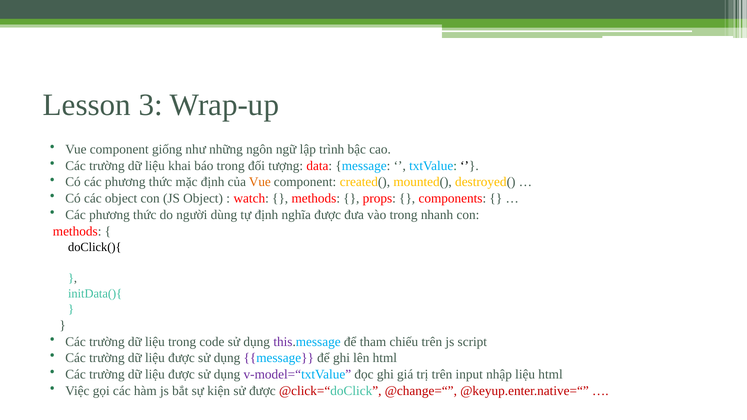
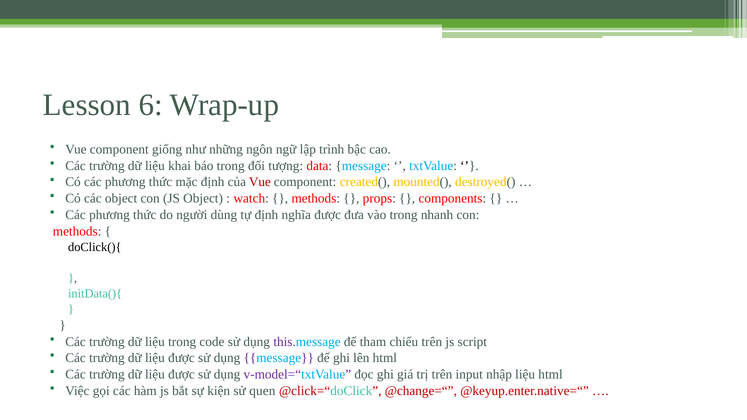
3: 3 -> 6 (151, 105)
Vue colour: orange -> red (260, 182)
sử được: được -> quen (262, 391)
